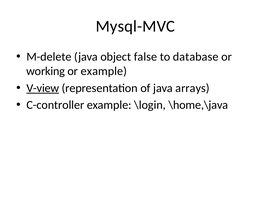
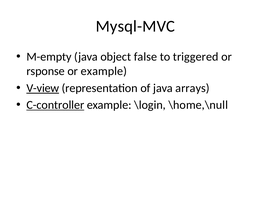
M-delete: M-delete -> M-empty (49, 57)
database: database -> triggered (196, 57)
working: working -> rsponse (46, 71)
C-controller underline: none -> present (55, 105)
\home,\java: \home,\java -> \home,\null (198, 105)
